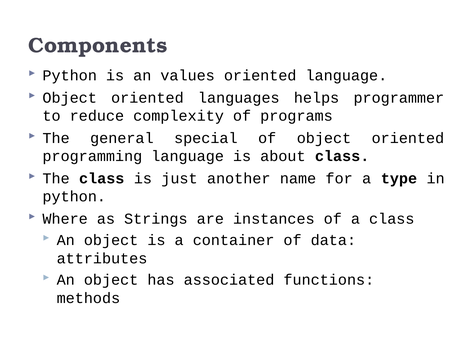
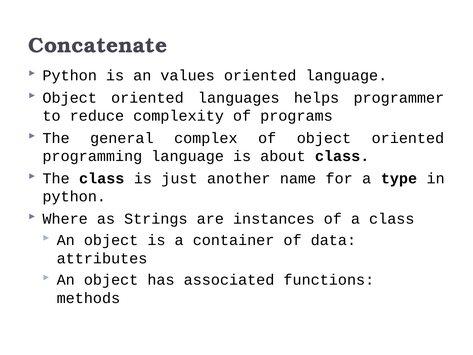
Components: Components -> Concatenate (98, 46)
special: special -> complex (206, 138)
